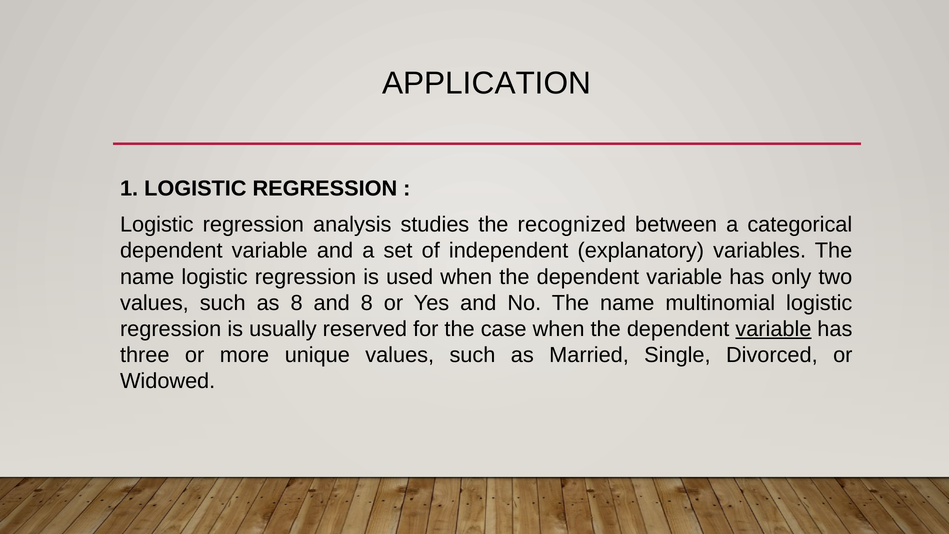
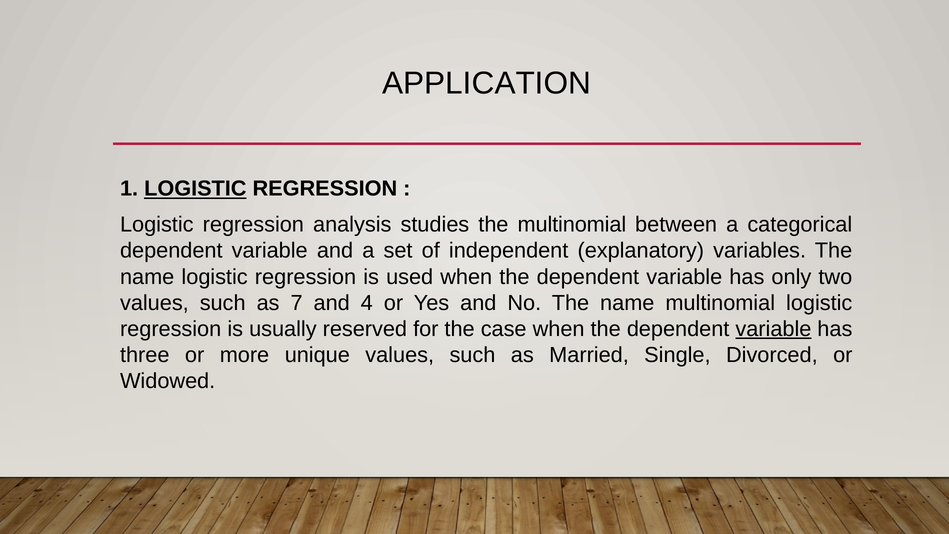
LOGISTIC underline: none -> present (195, 189)
the recognized: recognized -> multinomial (572, 225)
as 8: 8 -> 7 (297, 303)
and 8: 8 -> 4 (367, 303)
